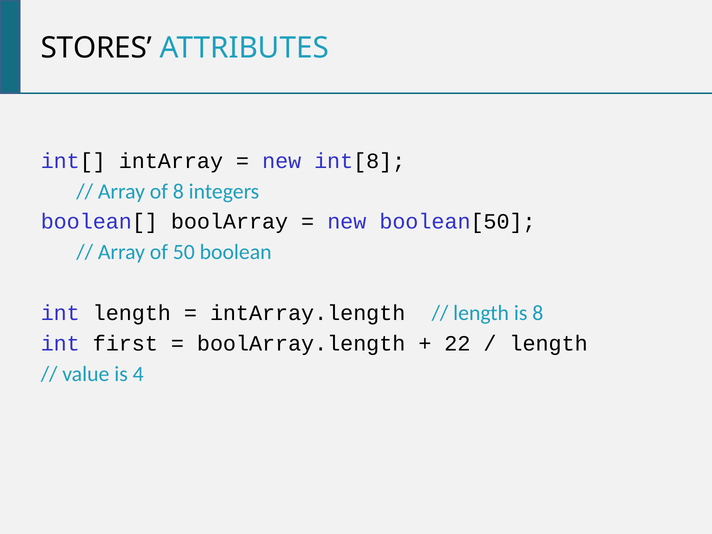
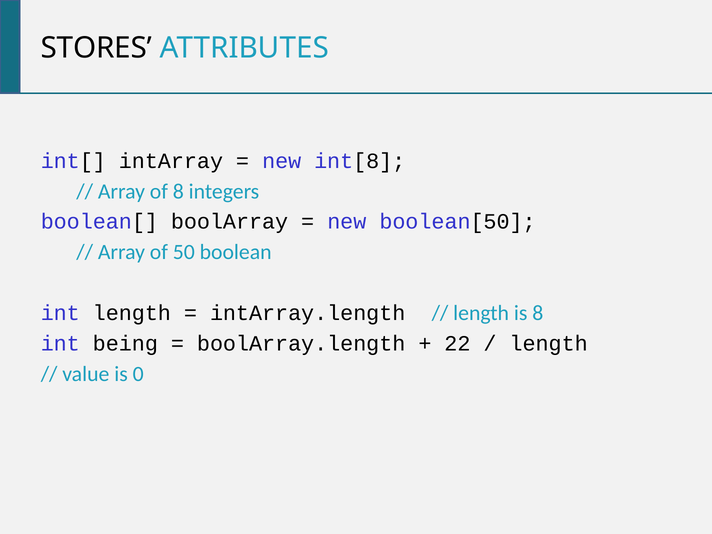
first: first -> being (125, 343)
4: 4 -> 0 (138, 374)
